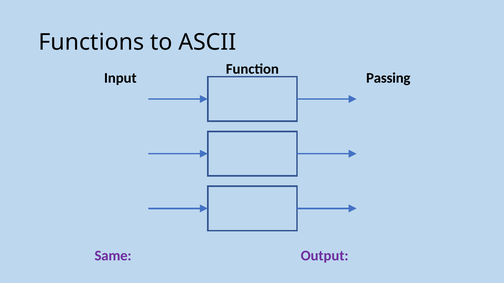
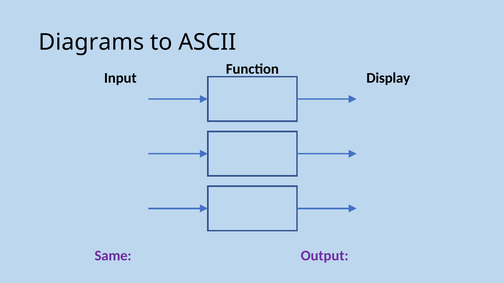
Functions: Functions -> Diagrams (91, 42)
Passing: Passing -> Display (388, 78)
